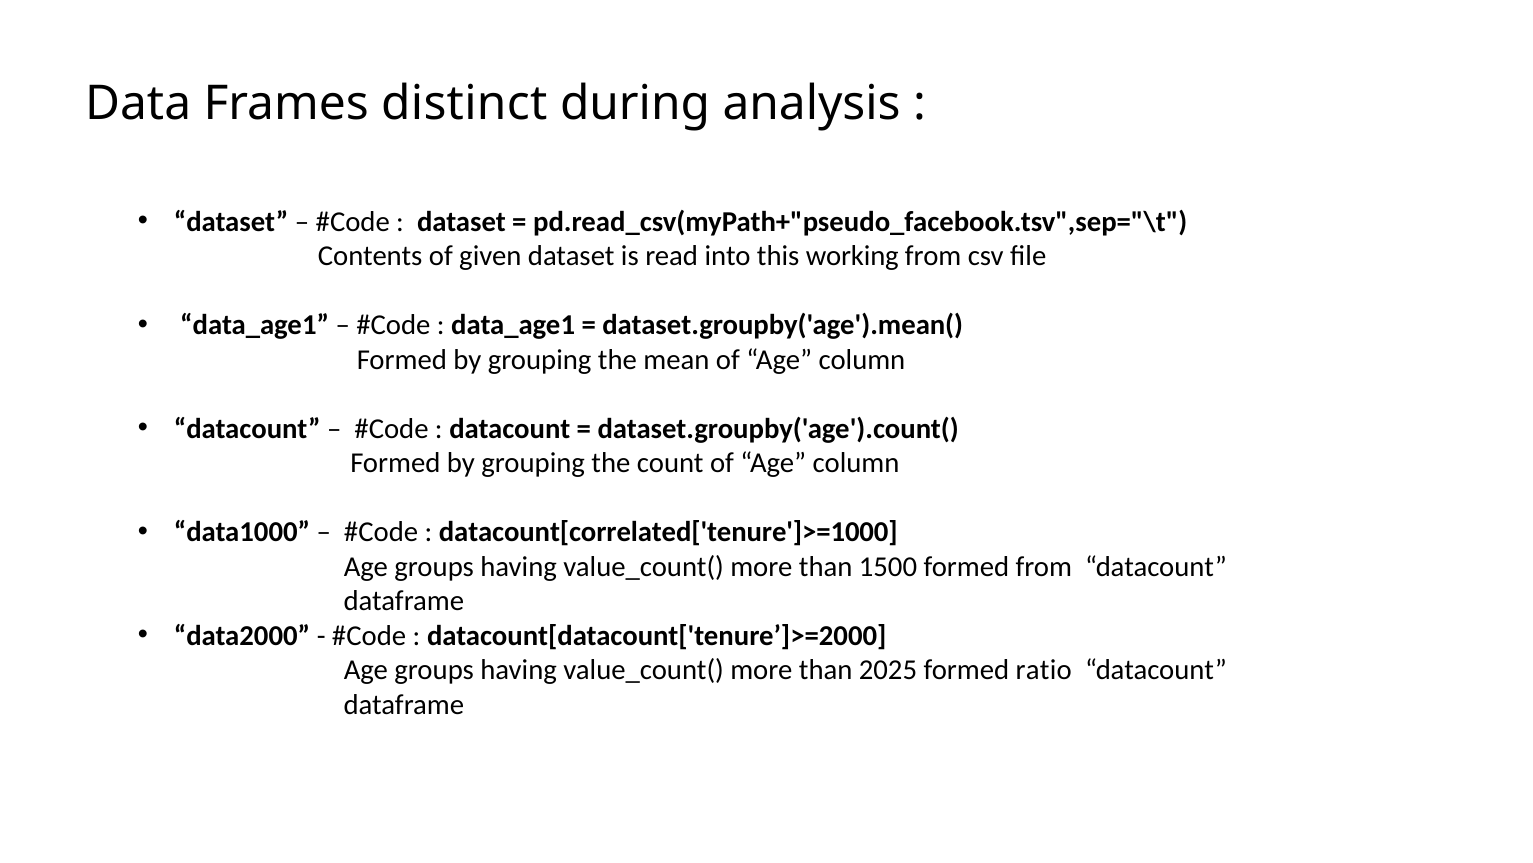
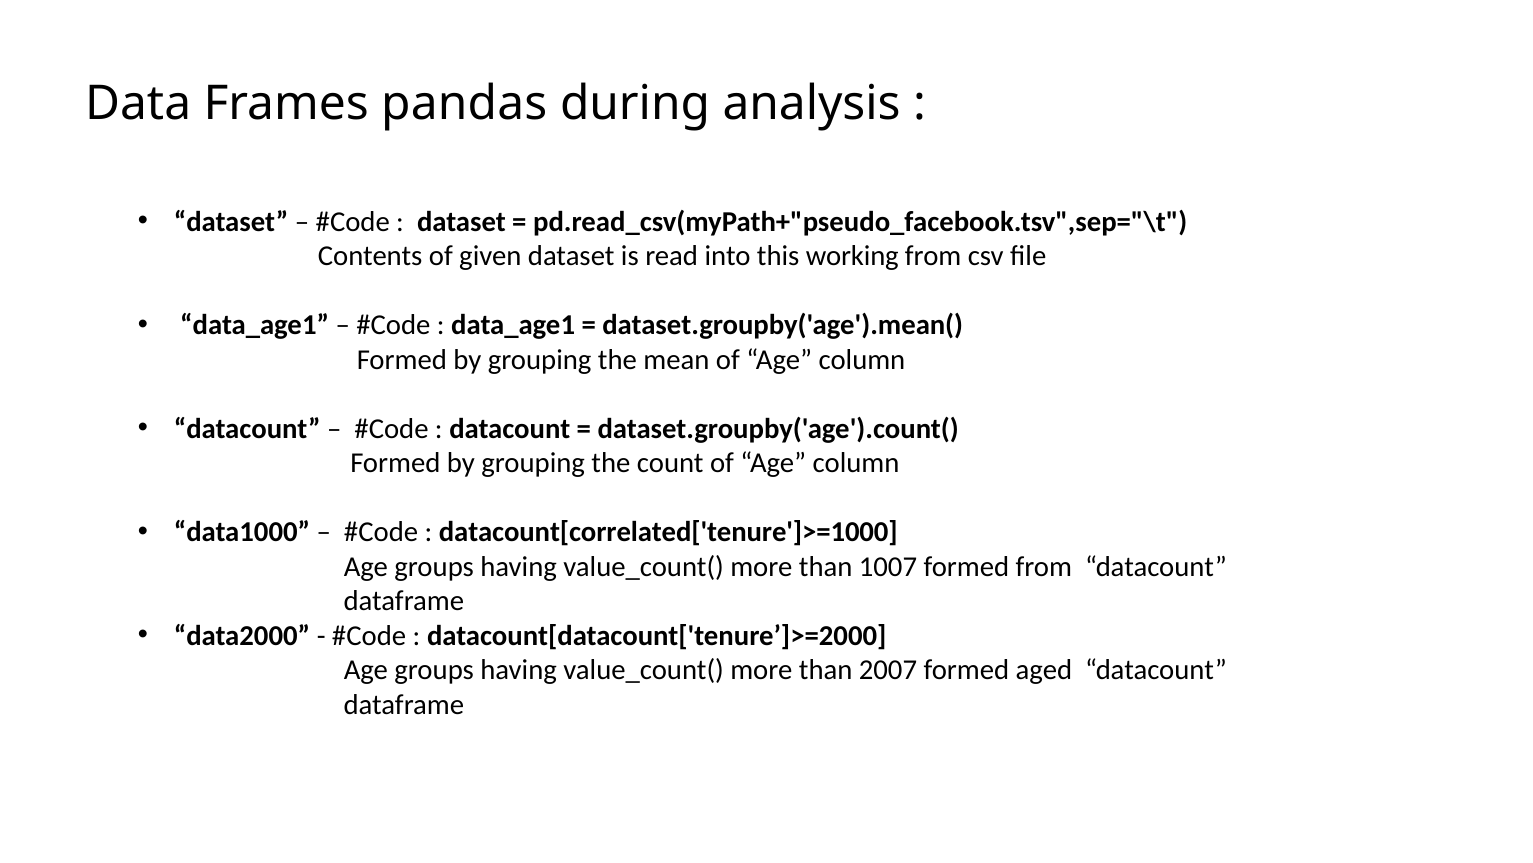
distinct: distinct -> pandas (464, 103)
1500: 1500 -> 1007 (888, 566)
2025: 2025 -> 2007 (888, 670)
ratio: ratio -> aged (1044, 670)
